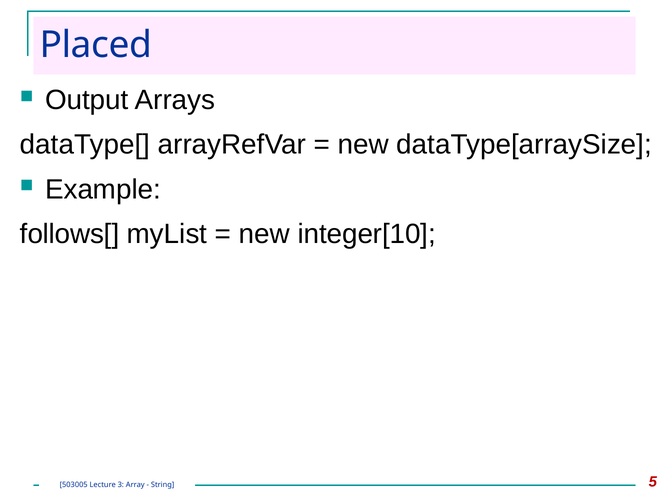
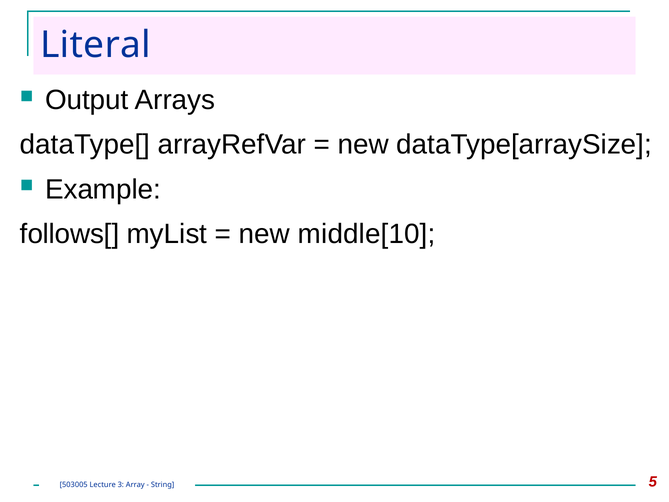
Placed: Placed -> Literal (96, 45)
integer[10: integer[10 -> middle[10 (367, 234)
